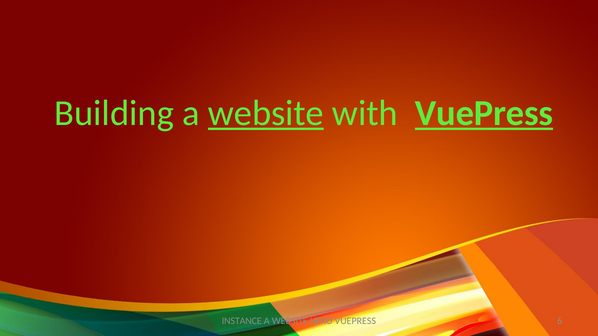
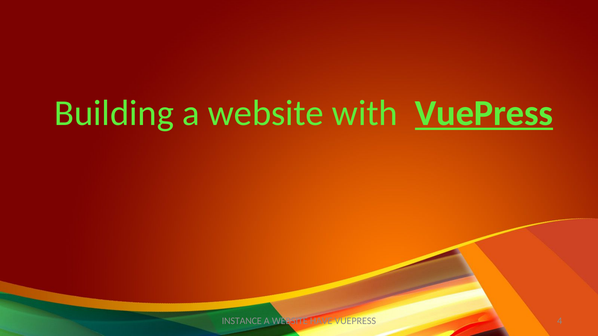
website underline: present -> none (266, 113)
HEXO: HEXO -> HAVE (321, 321)
6: 6 -> 4 (560, 321)
